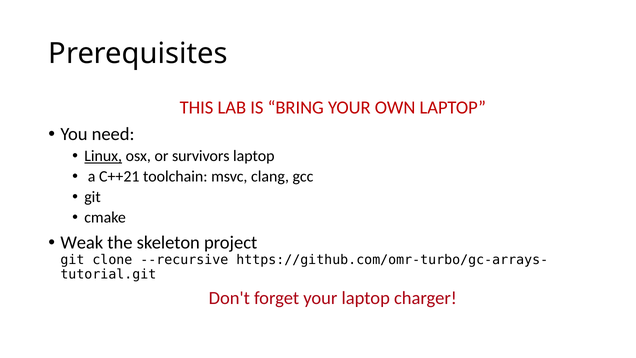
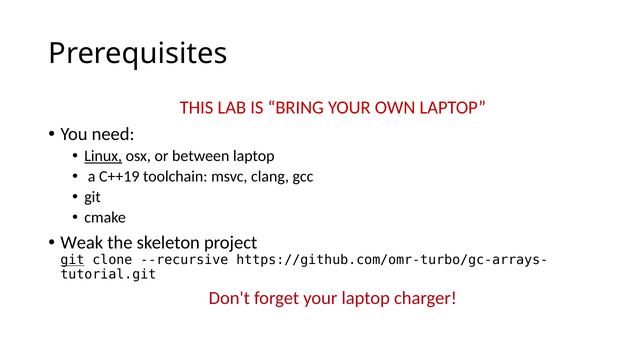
survivors: survivors -> between (201, 156)
C++21: C++21 -> C++19 (119, 177)
git underline: none -> present (72, 260)
